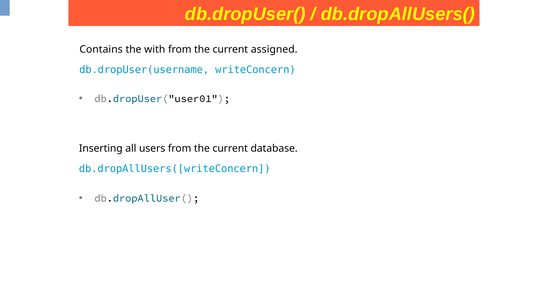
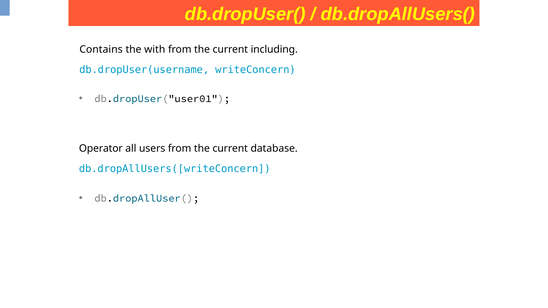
assigned: assigned -> including (274, 49)
Inserting: Inserting -> Operator (101, 149)
